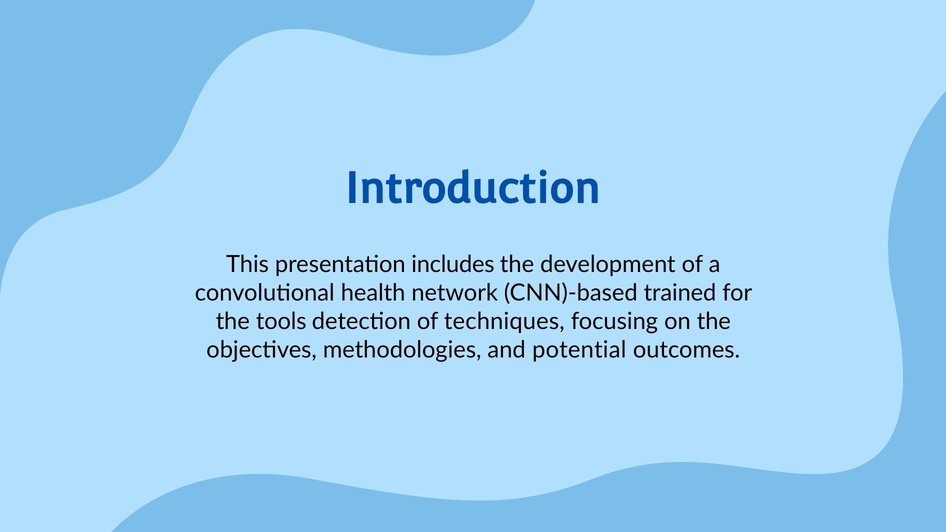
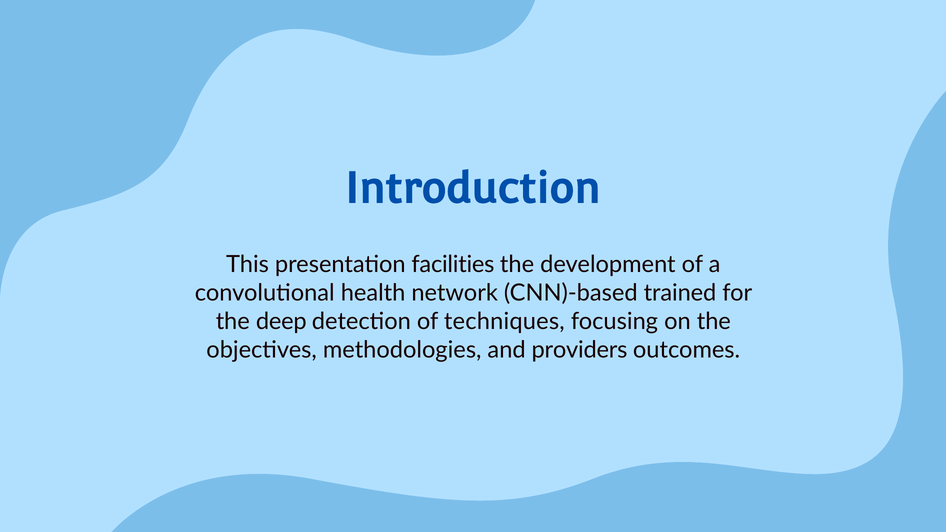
includes: includes -> facilities (453, 265)
tools: tools -> deep (281, 321)
potential: potential -> providers (579, 350)
